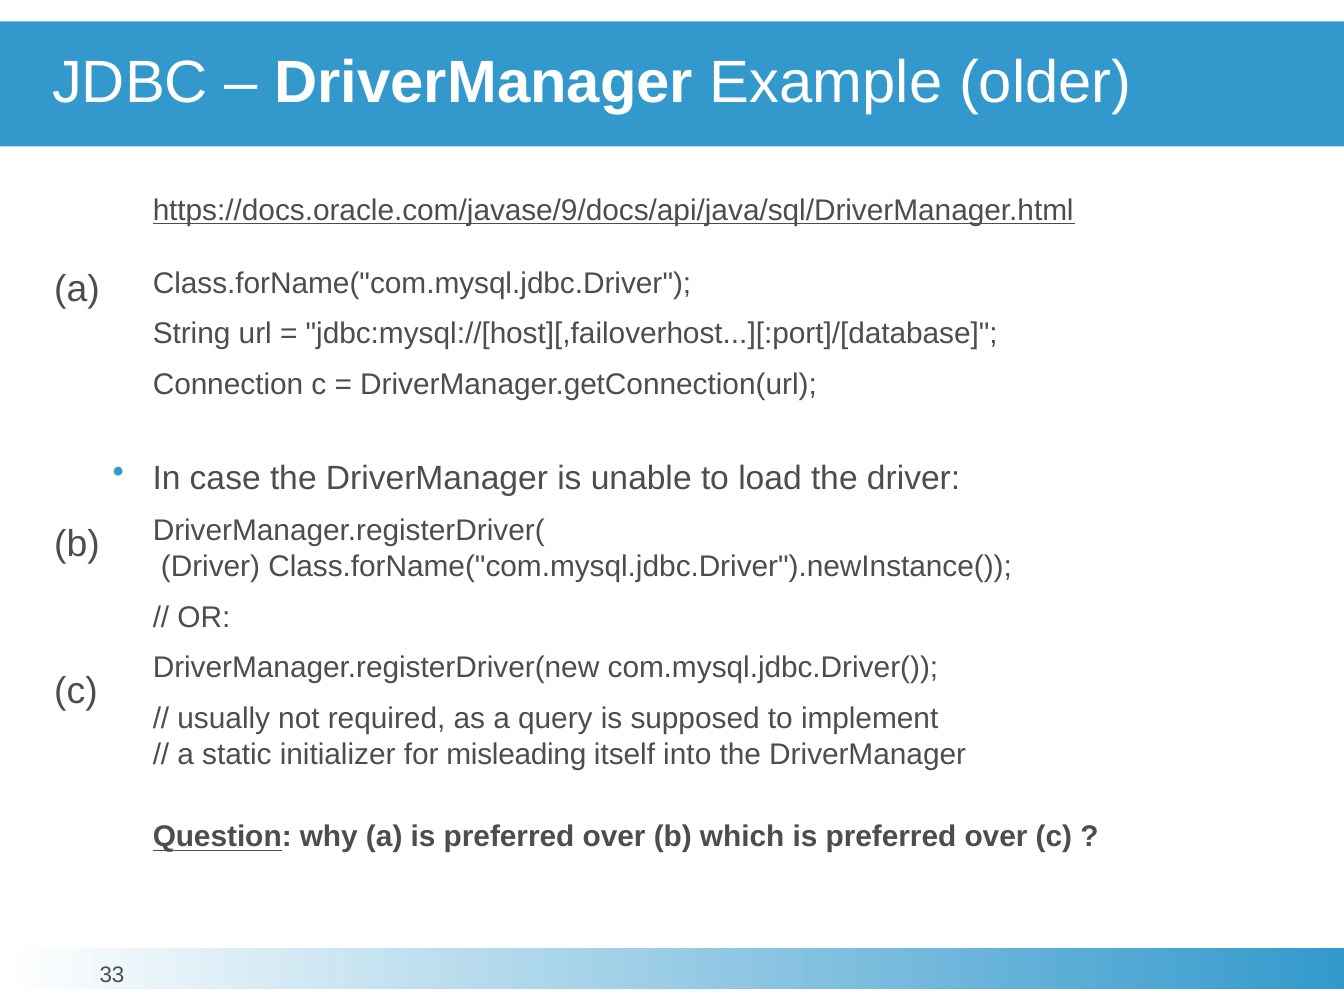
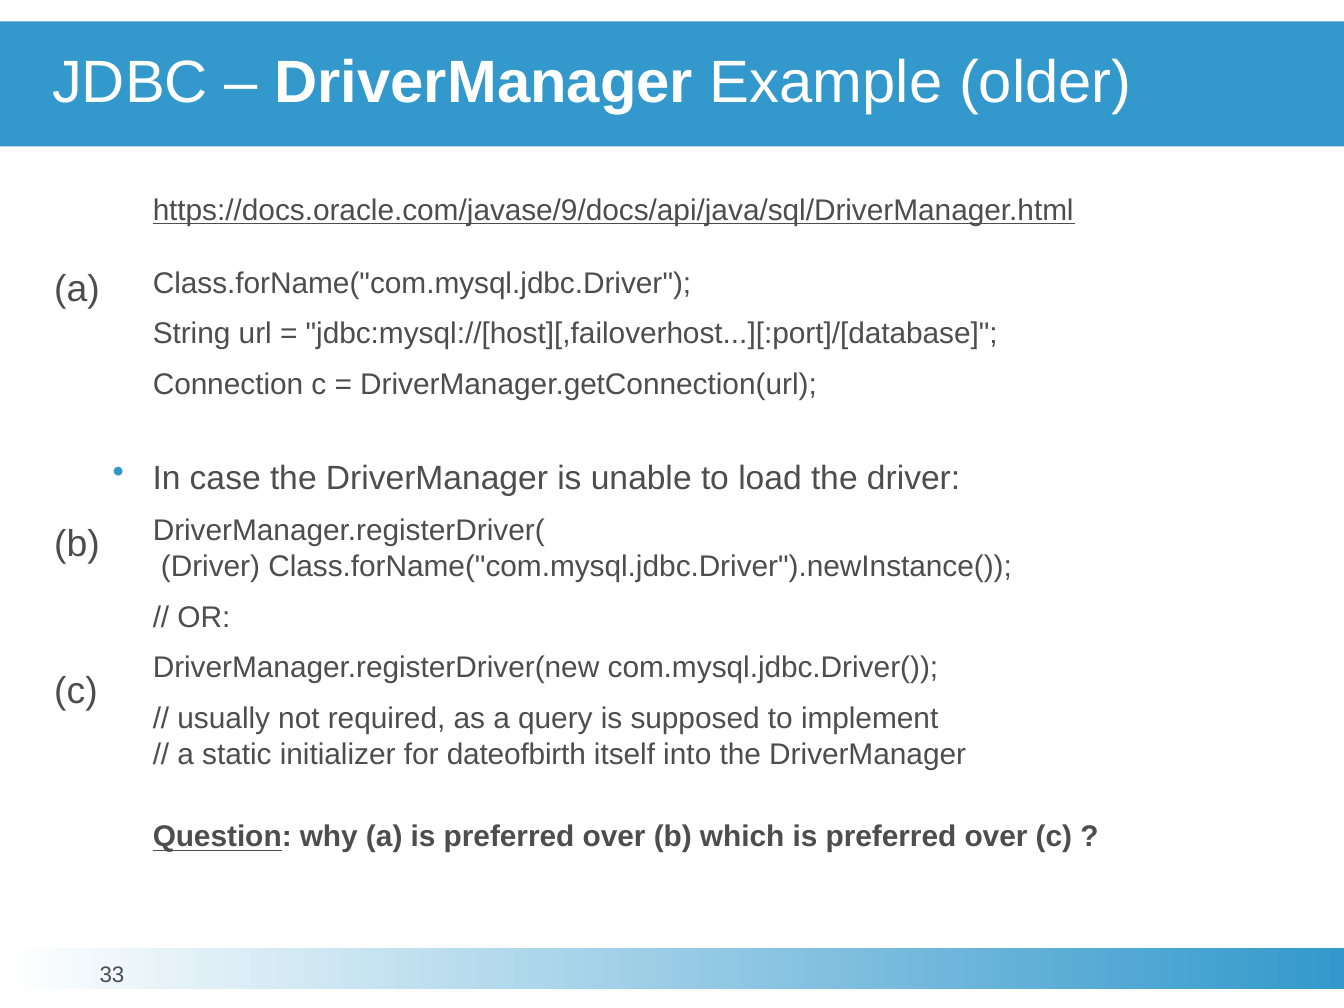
misleading: misleading -> dateofbirth (516, 755)
